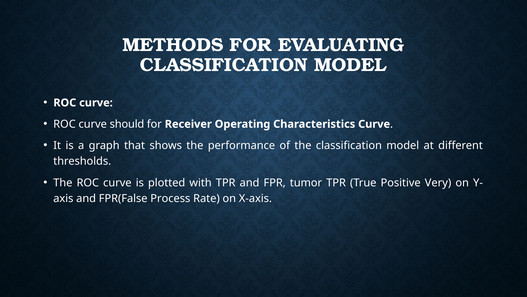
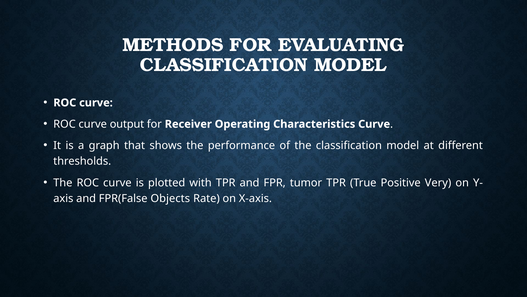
should: should -> output (127, 124)
Process: Process -> Objects (170, 198)
